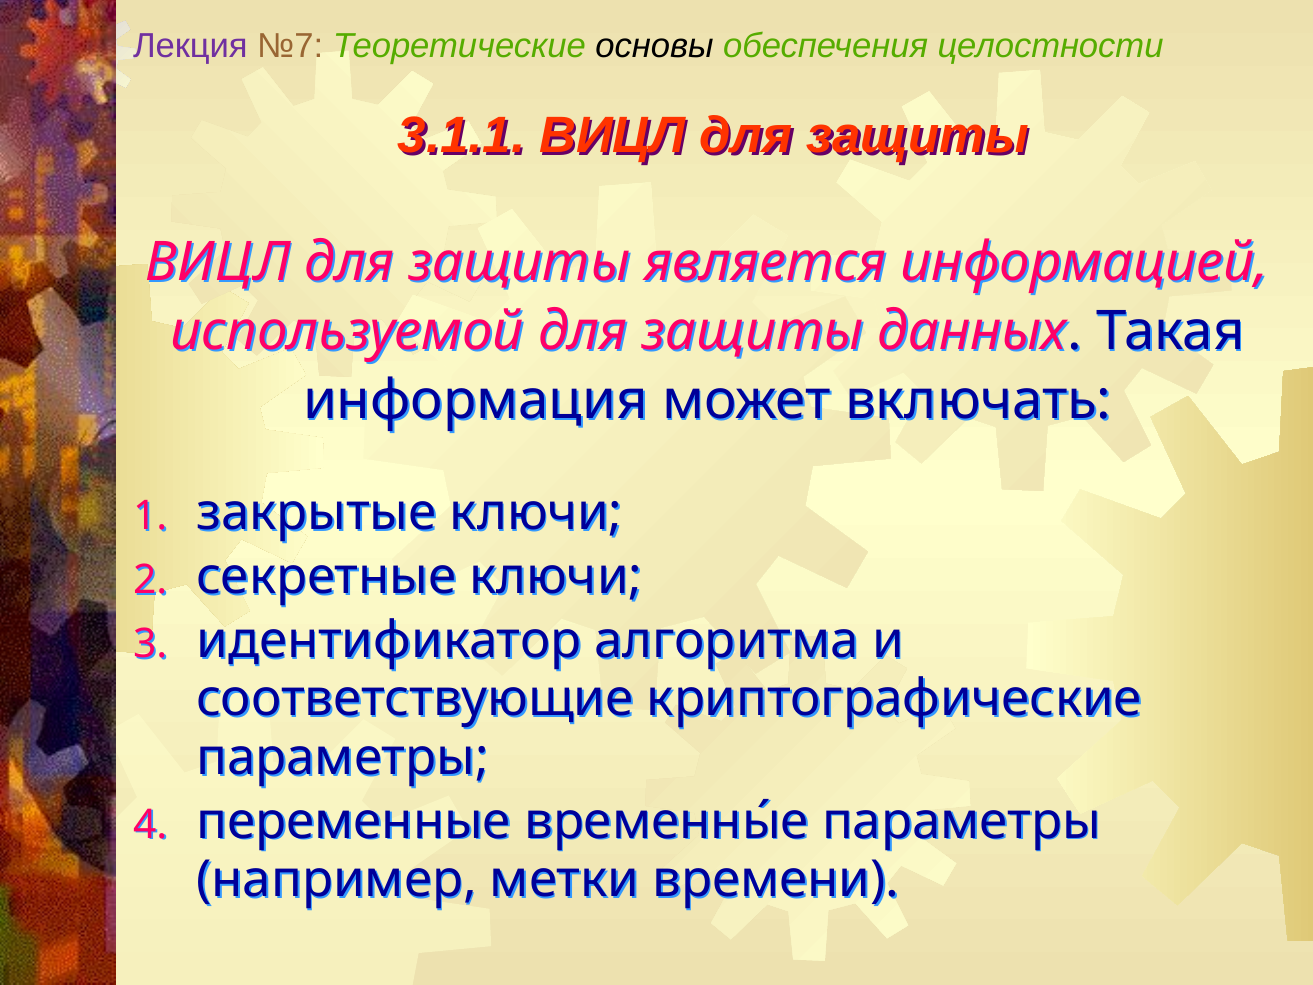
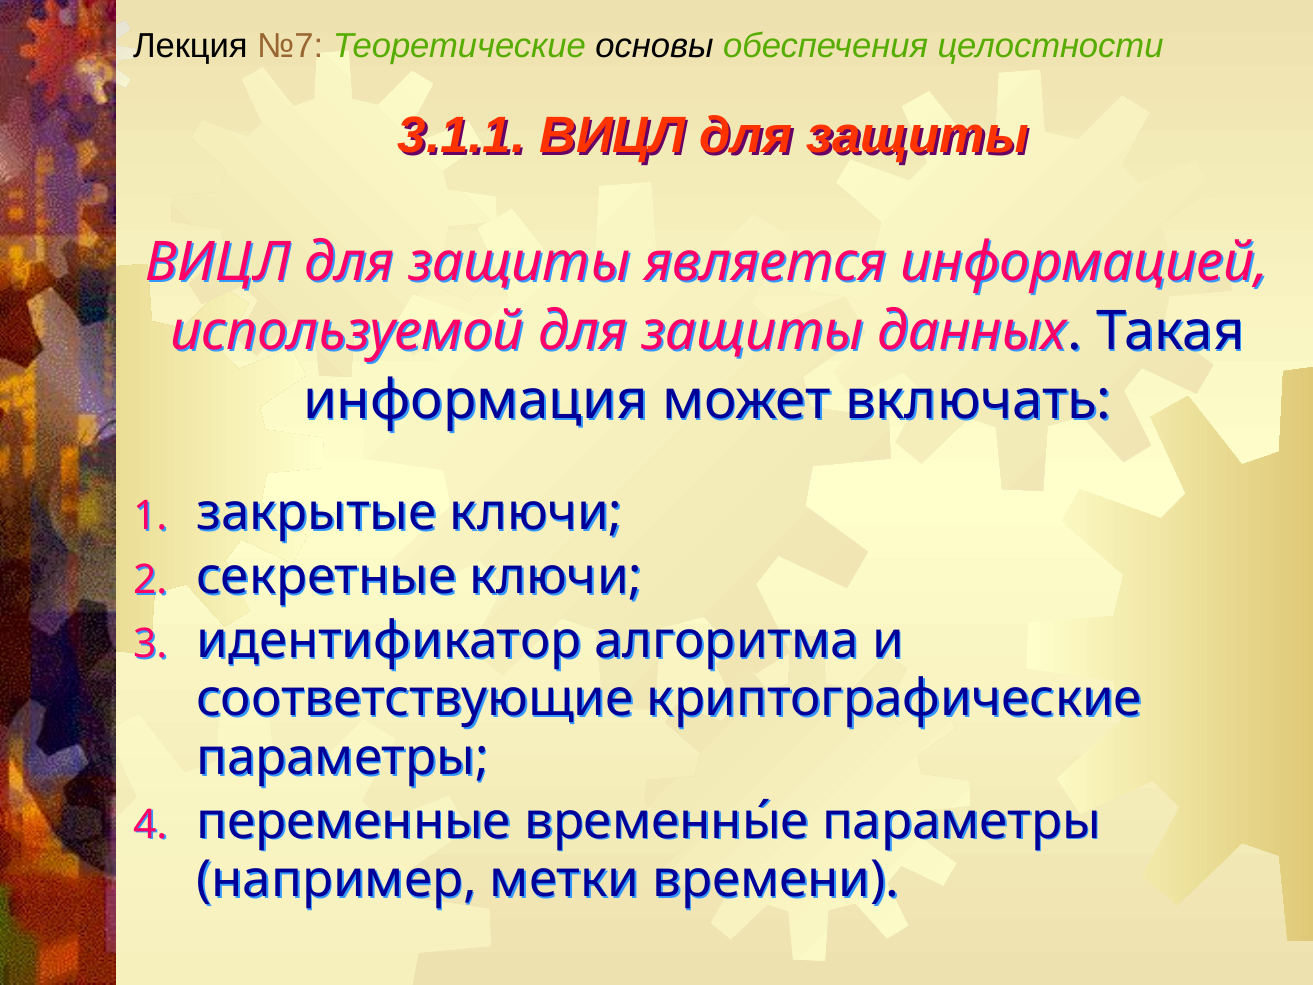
Лекция colour: purple -> black (190, 46)
